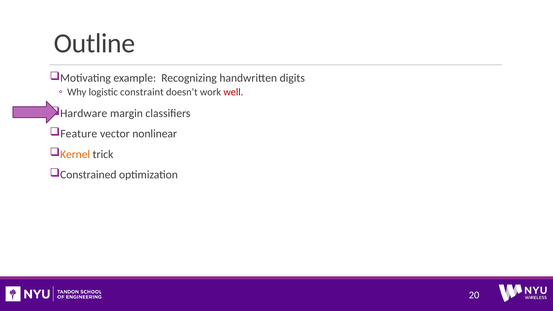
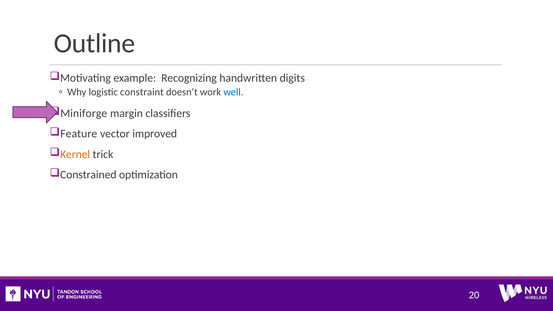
well colour: red -> blue (233, 92)
Hardware: Hardware -> Miniforge (84, 113)
nonlinear: nonlinear -> improved (155, 134)
